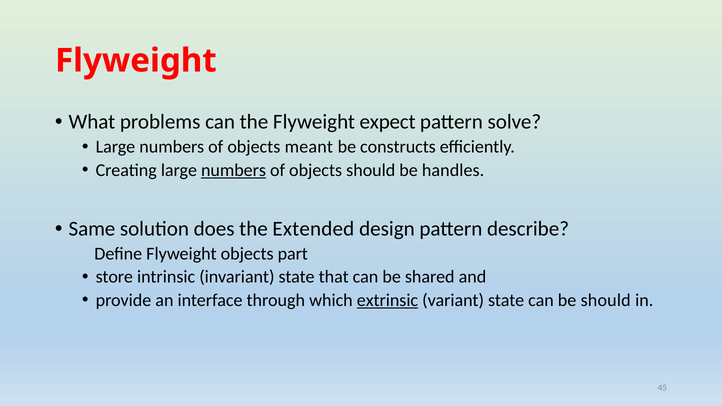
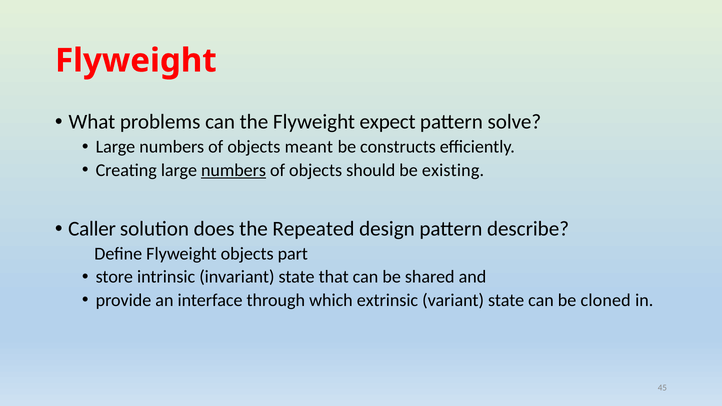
handles: handles -> existing (453, 170)
Same: Same -> Caller (92, 229)
Extended: Extended -> Repeated (313, 229)
extrinsic underline: present -> none (387, 300)
be should: should -> cloned (606, 300)
